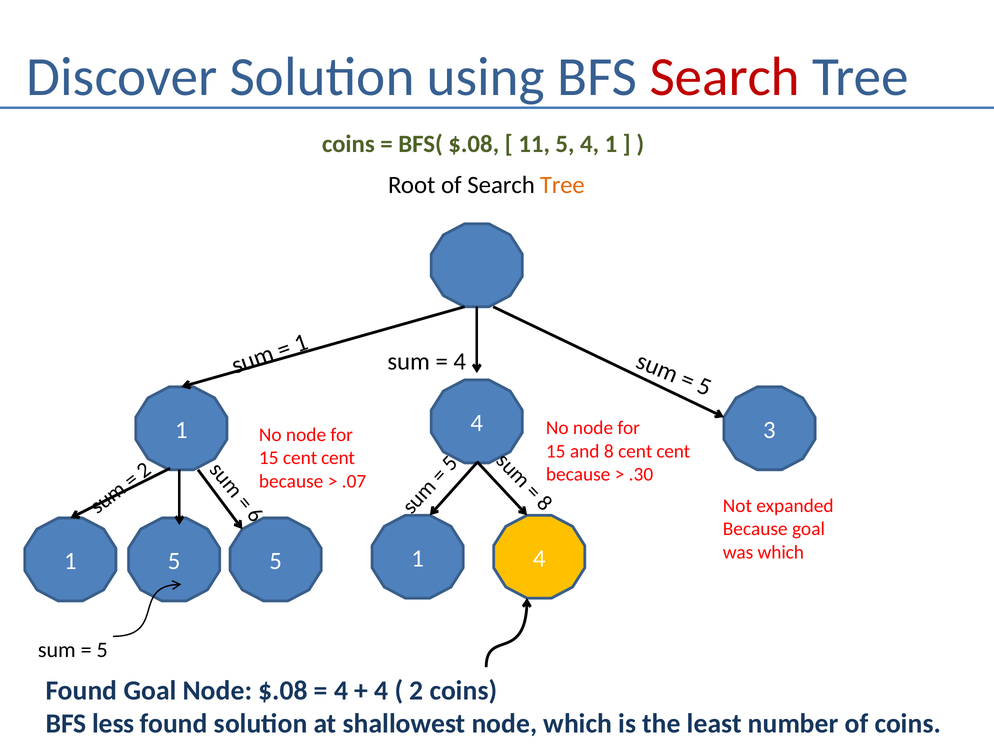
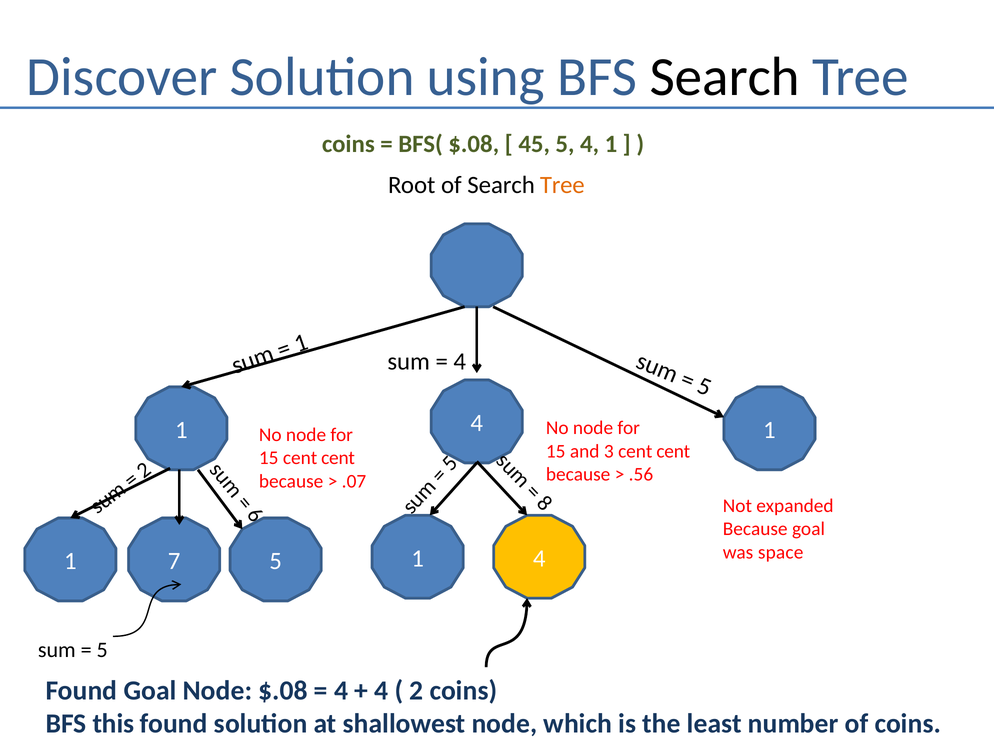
Search colour: red -> black (725, 77)
11: 11 -> 45 (534, 144)
1 4 3: 3 -> 1 (769, 430)
and 8: 8 -> 3 (609, 451)
.30: .30 -> .56 (641, 474)
was which: which -> space (781, 552)
1 5: 5 -> 7 (174, 561)
less: less -> this (113, 723)
